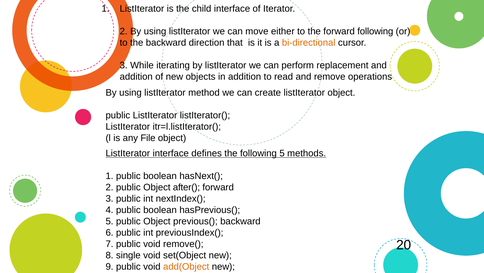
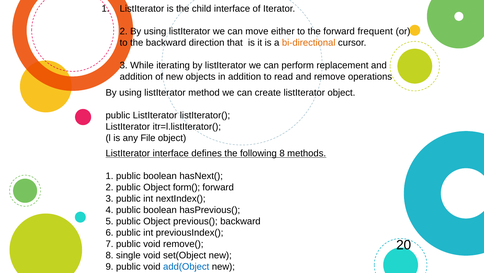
forward following: following -> frequent (375, 31)
following 5: 5 -> 8 (282, 153)
after(: after( -> form( (187, 187)
add(Object colour: orange -> blue (186, 266)
